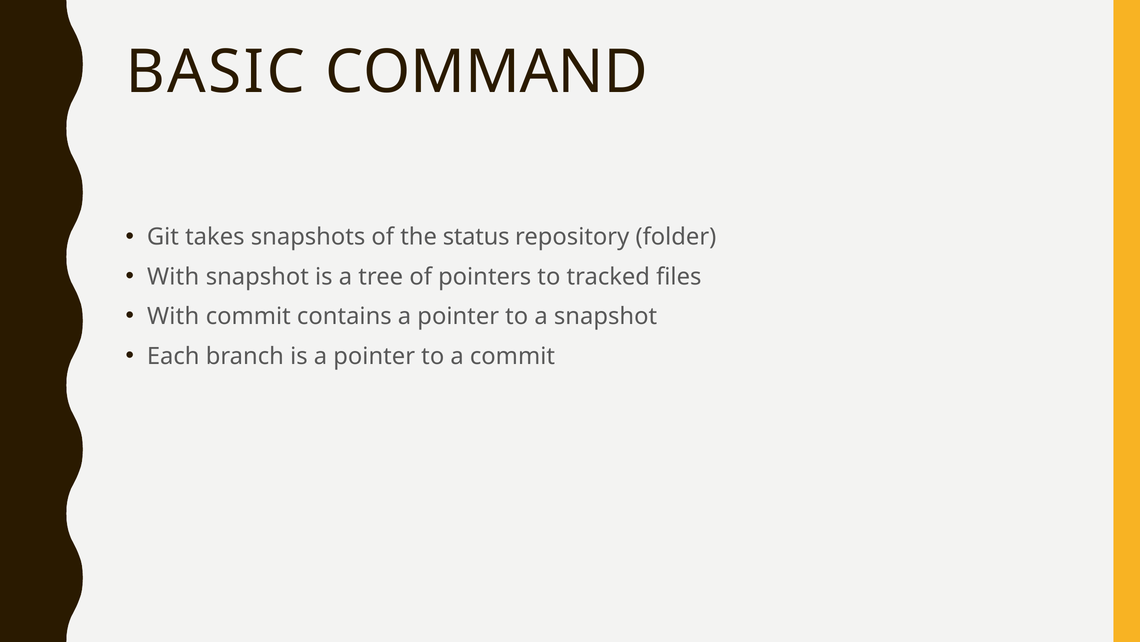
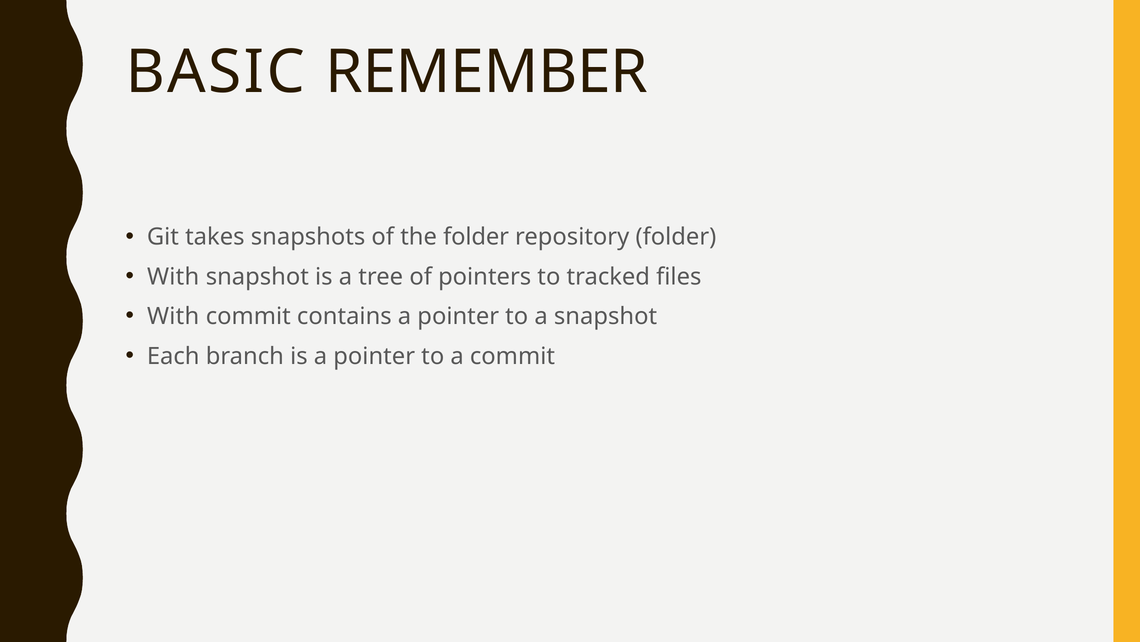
COMMAND: COMMAND -> REMEMBER (487, 72)
the status: status -> folder (476, 237)
